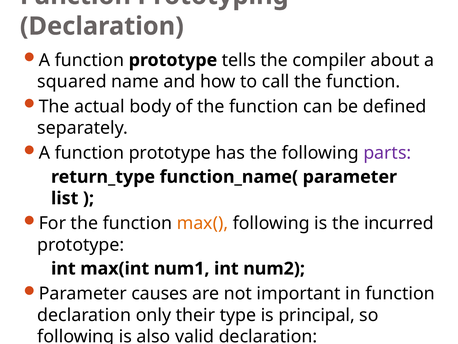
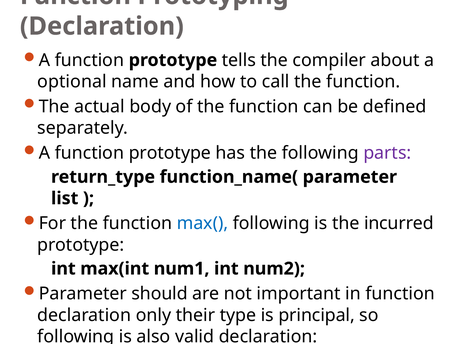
squared: squared -> optional (72, 81)
max( colour: orange -> blue (202, 223)
causes: causes -> should (160, 293)
